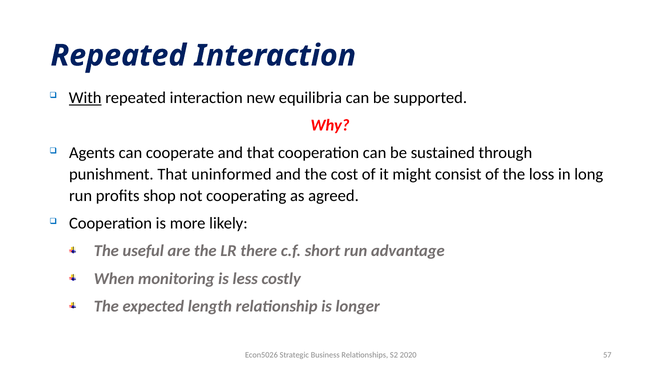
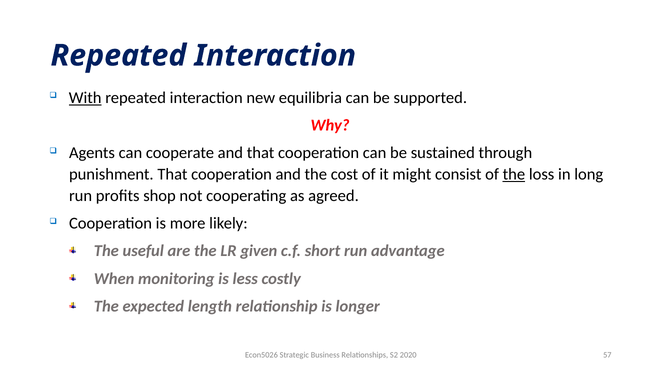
punishment That uninformed: uninformed -> cooperation (232, 174)
the underline: none -> present (514, 174)
there: there -> given (259, 251)
